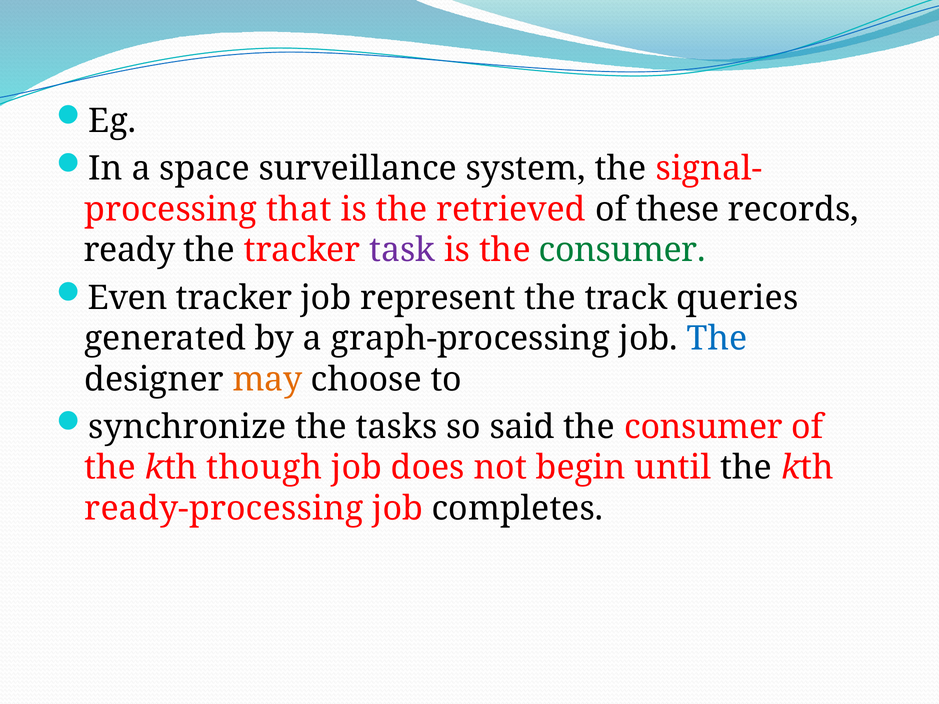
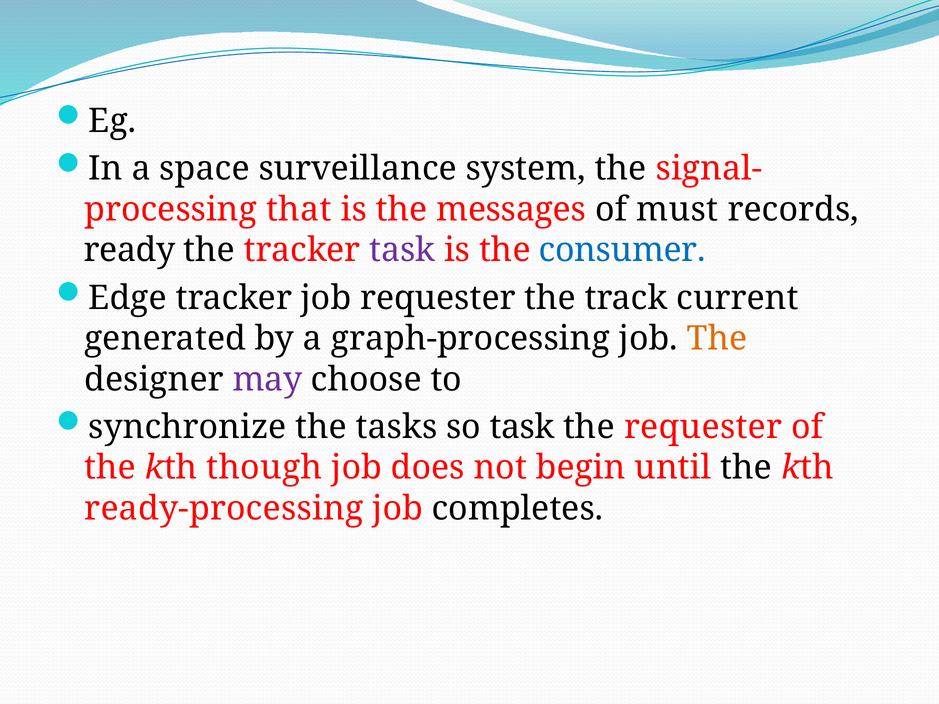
retrieved: retrieved -> messages (511, 210)
these: these -> must (677, 210)
consumer colour: green -> blue (622, 250)
Even: Even -> Edge (128, 298)
job represent: represent -> requester (438, 298)
queries: queries -> current (738, 298)
The colour: blue -> orange (717, 339)
may colour: orange -> purple (267, 379)
so said: said -> task (522, 427)
consumer: consumer -> requester (703, 427)
